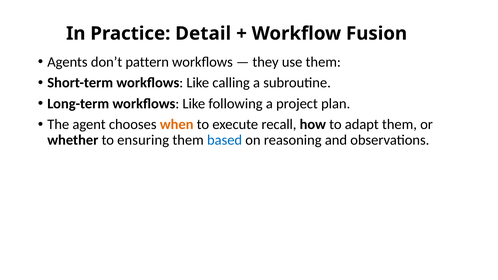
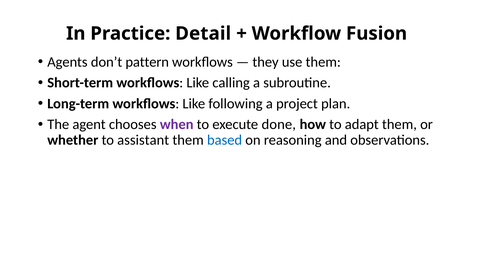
when colour: orange -> purple (177, 125)
recall: recall -> done (279, 125)
ensuring: ensuring -> assistant (143, 140)
